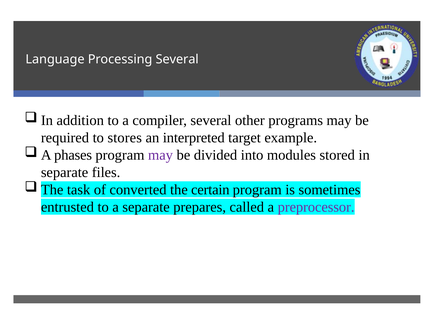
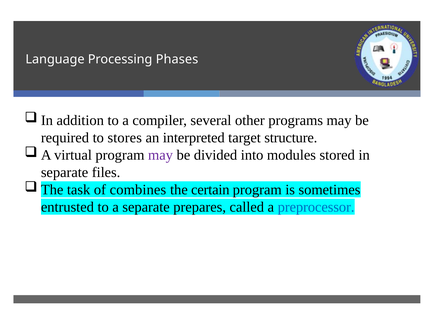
Processing Several: Several -> Phases (177, 59)
example: example -> structure (291, 138)
phases: phases -> virtual (73, 155)
converted: converted -> combines (138, 190)
preprocessor colour: purple -> blue (316, 207)
